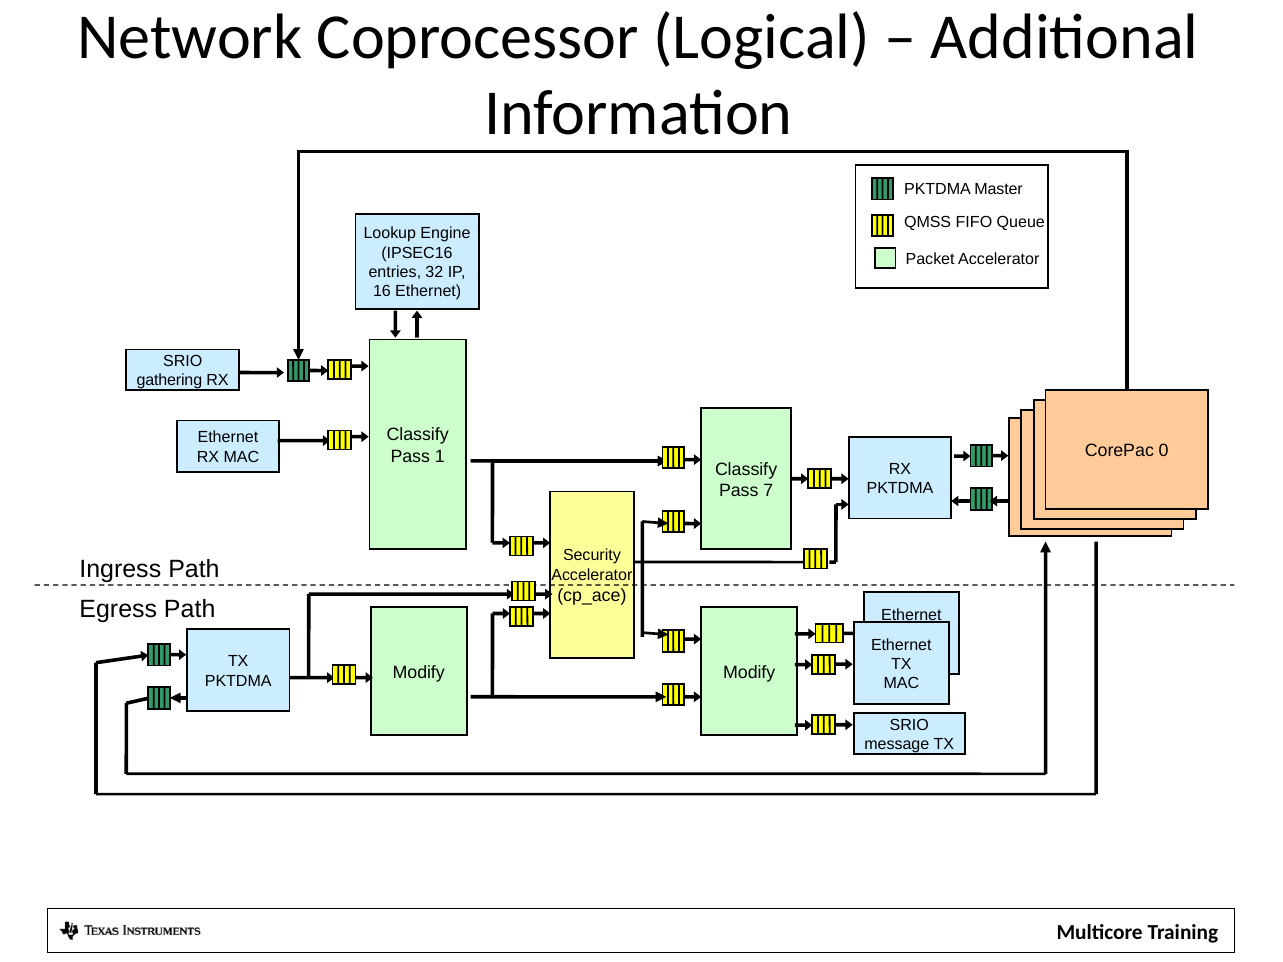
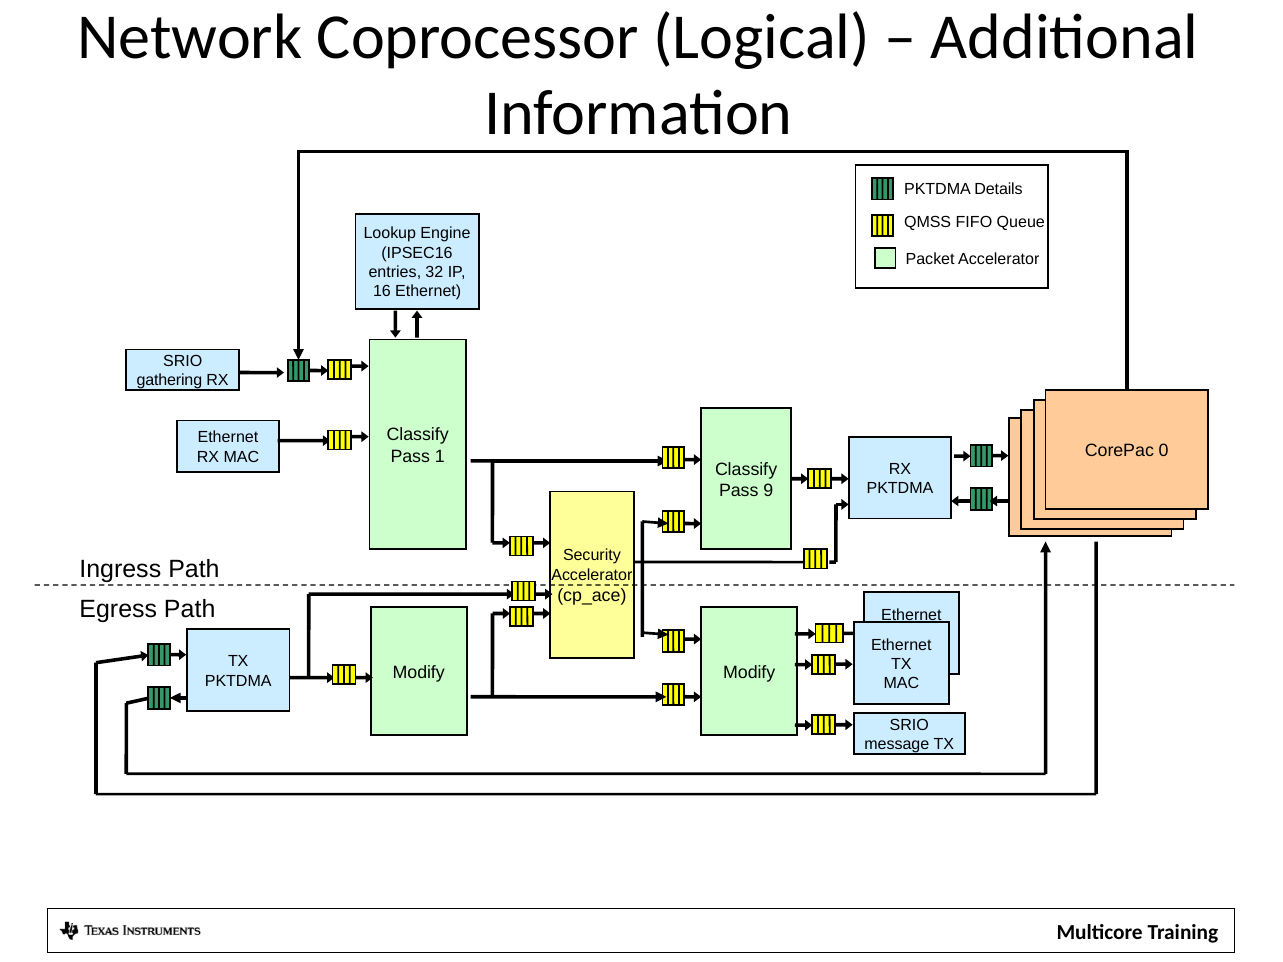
Master: Master -> Details (999, 189)
7: 7 -> 9 (768, 491)
